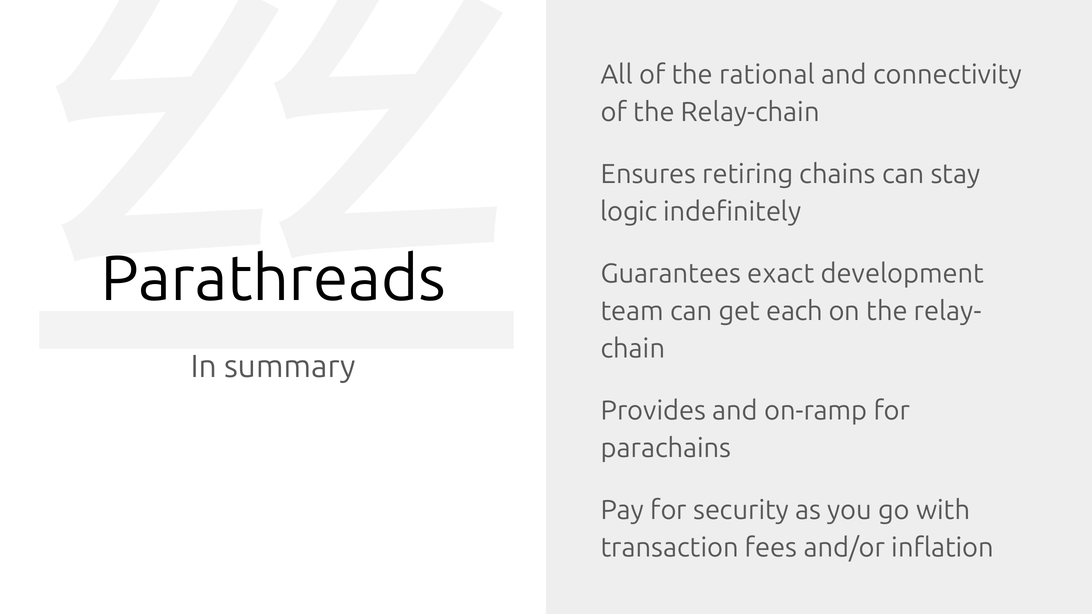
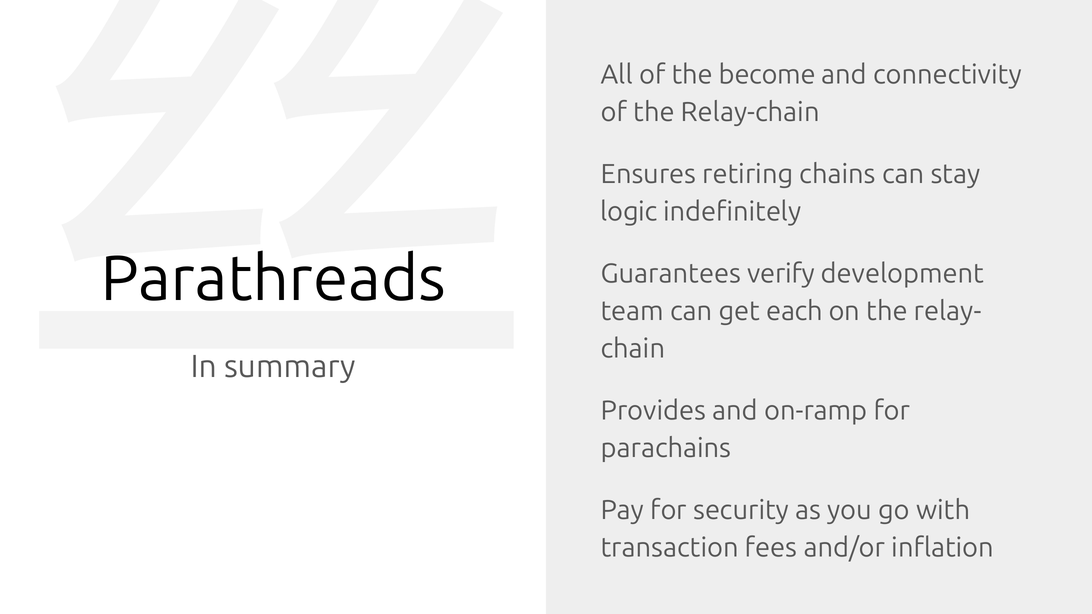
rational: rational -> become (767, 75)
exact: exact -> verify (781, 274)
